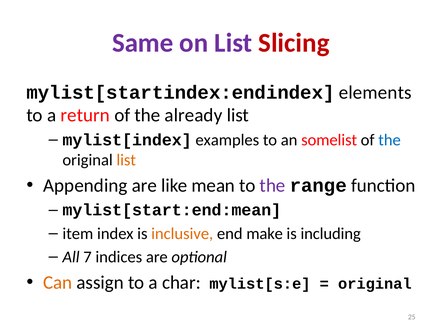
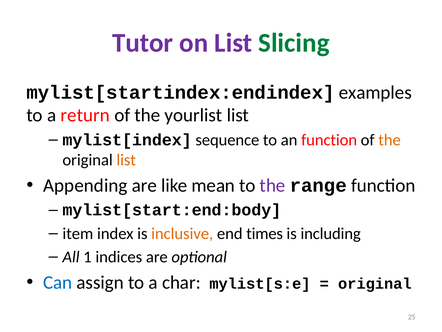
Same: Same -> Tutor (143, 43)
Slicing colour: red -> green (294, 43)
elements: elements -> examples (375, 92)
already: already -> yourlist (193, 115)
examples: examples -> sequence (227, 140)
an somelist: somelist -> function (329, 140)
the colour: blue -> orange (390, 140)
mylist[start:end:mean: mylist[start:end:mean -> mylist[start:end:body (172, 210)
make: make -> times (265, 233)
7: 7 -> 1 (87, 257)
Can colour: orange -> blue (58, 282)
